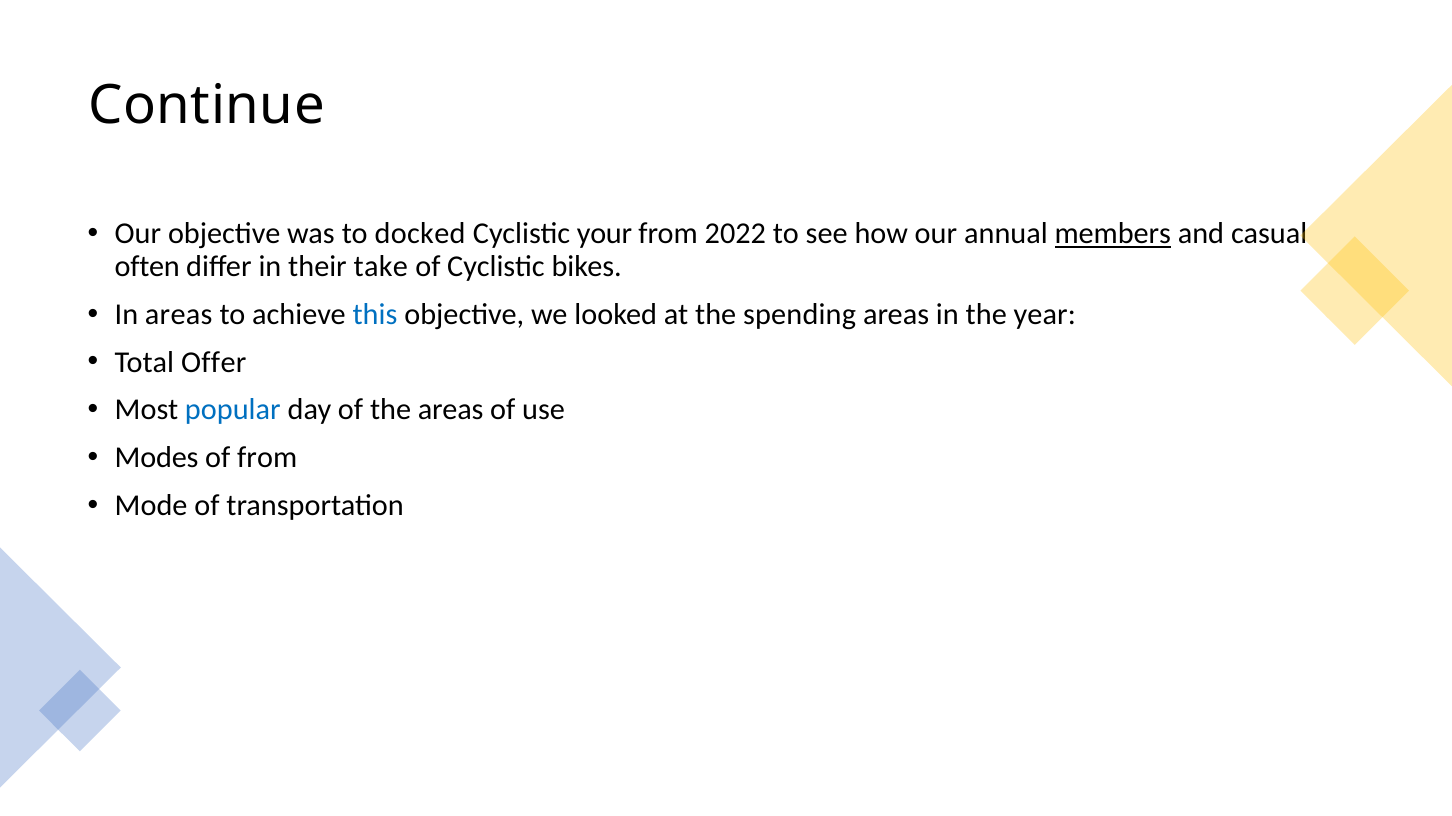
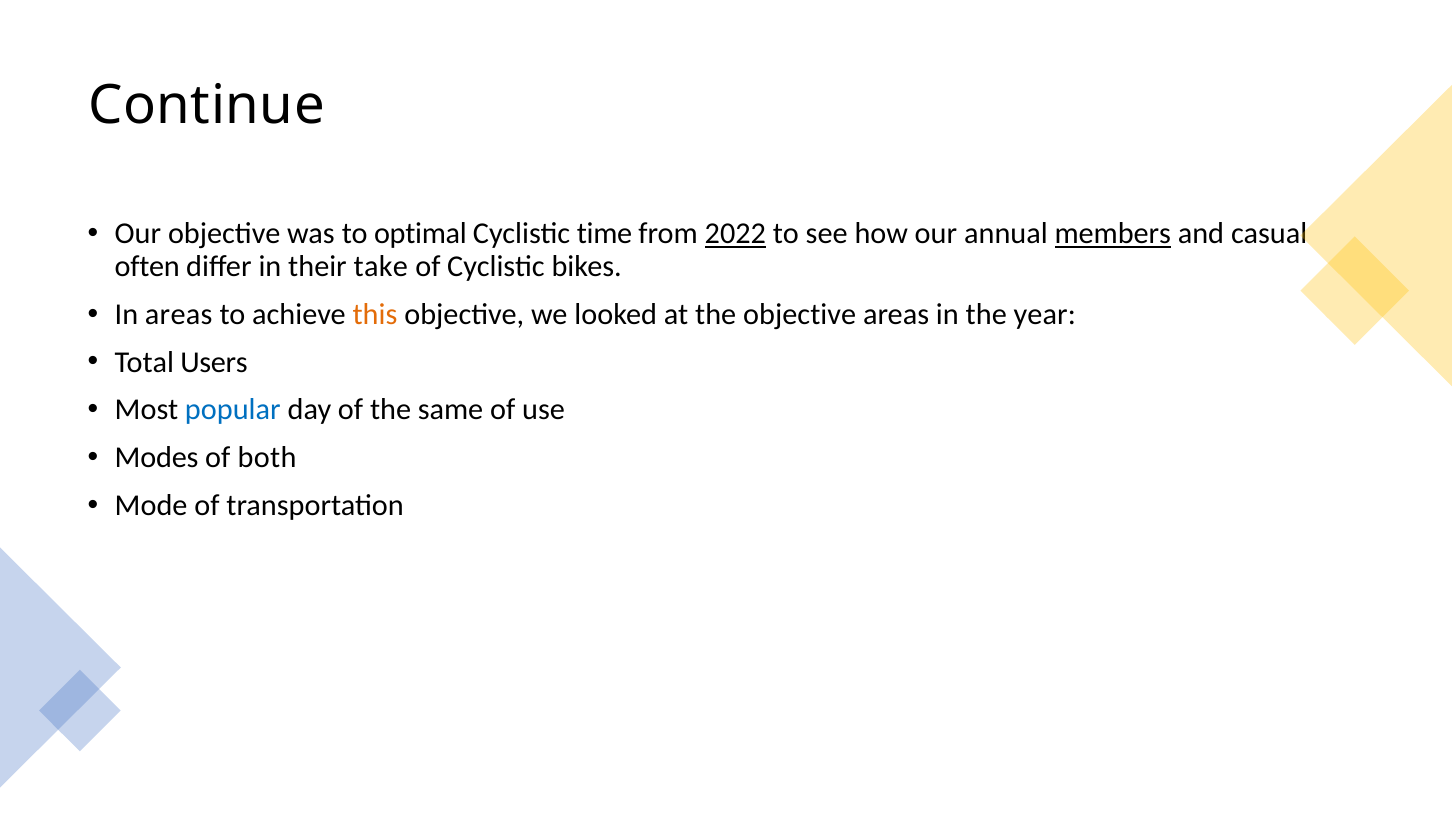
docked: docked -> optimal (420, 234)
your: your -> time (605, 234)
2022 underline: none -> present (735, 234)
this colour: blue -> orange (375, 315)
the spending: spending -> objective (800, 315)
Offer: Offer -> Users (214, 362)
the areas: areas -> same (451, 410)
of from: from -> both (267, 458)
